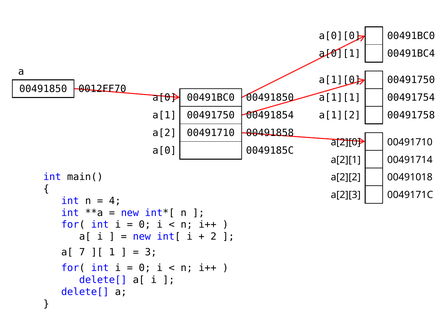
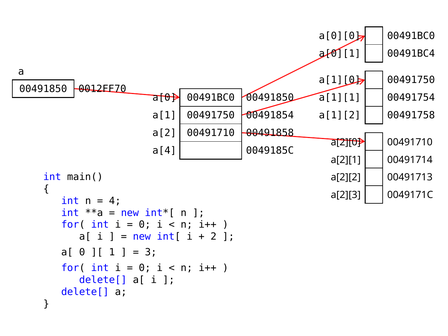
a[0: a[0 -> a[4 (164, 151)
00491018: 00491018 -> 00491713 (410, 177)
a[ 7: 7 -> 0 (82, 252)
